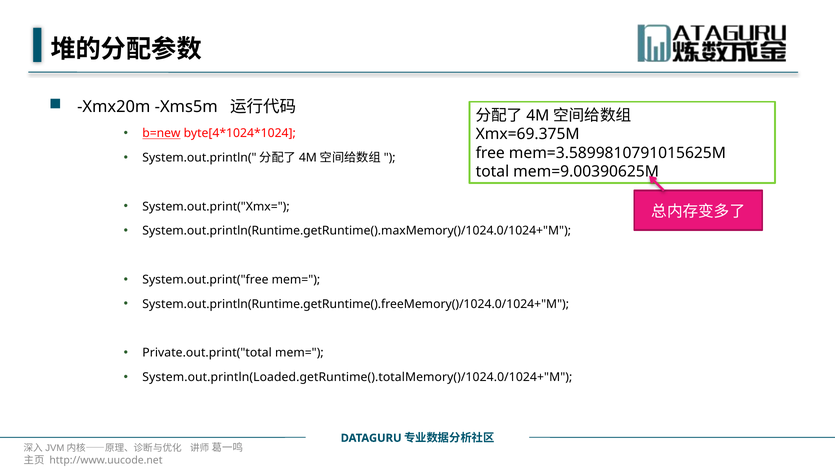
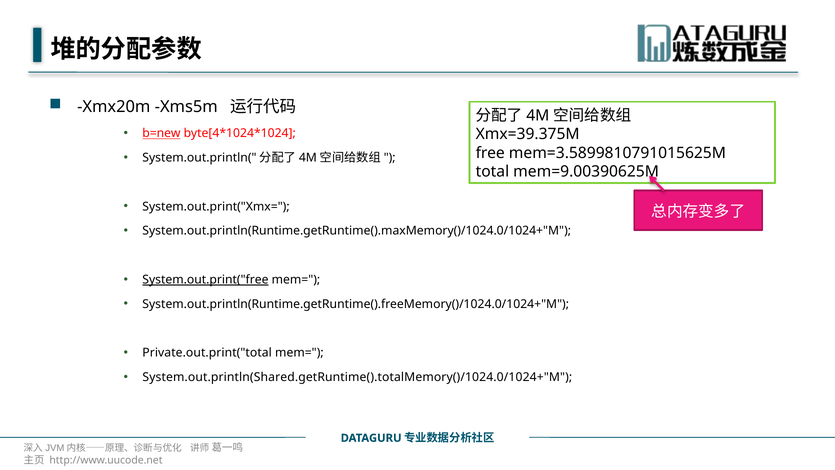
Xmx=69.375M: Xmx=69.375M -> Xmx=39.375M (528, 134)
System.out.print("free underline: none -> present (205, 279)
System.out.println(Loaded.getRuntime().totalMemory()/1024.0/1024+"M: System.out.println(Loaded.getRuntime().totalMemory()/1024.0/1024+"M -> System.out.println(Shared.getRuntime().totalMemory()/1024.0/1024+"M (357, 377)
